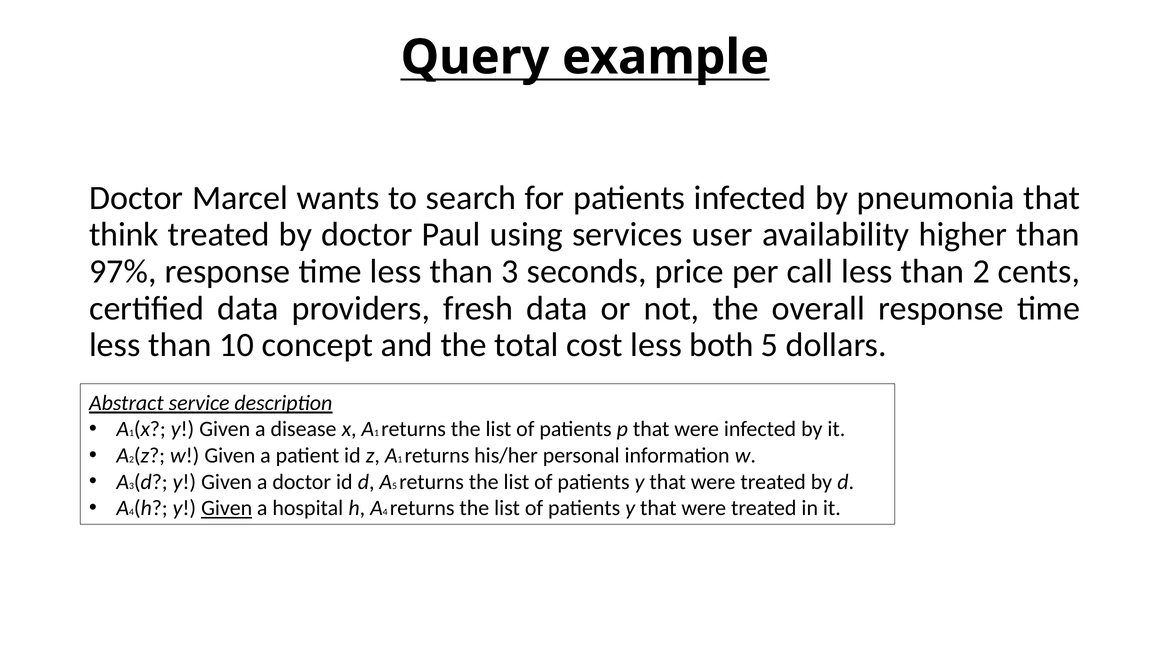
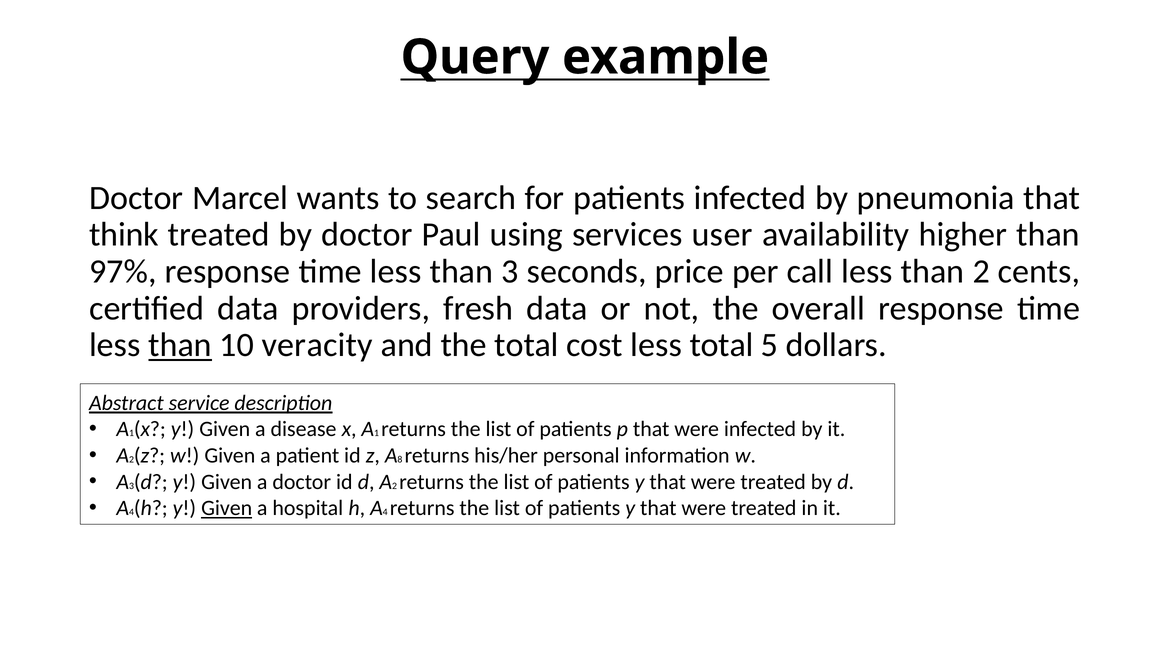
than underline: none -> present (180, 345)
concept: concept -> veracity (317, 345)
less both: both -> total (722, 345)
z A 1: 1 -> 8 (400, 460)
d A 5: 5 -> 2 (395, 486)
